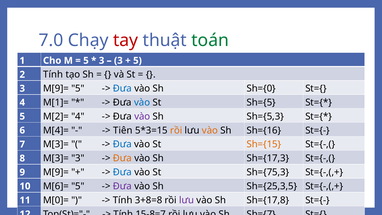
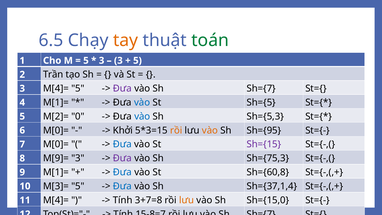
7.0: 7.0 -> 6.5 (51, 40)
tay colour: red -> orange (126, 40)
Tính: Tính -> Trần (53, 74)
M[9]=: M[9]= -> M[4]= (56, 88)
Đưa colour: blue -> purple (122, 88)
Sh={0: Sh={0 -> Sh={7 (261, 88)
M[2]= 4: 4 -> 0 (78, 116)
vào colour: purple -> blue (142, 116)
M[4]=: M[4]= -> M[0]= (56, 130)
Tiên: Tiên -> Khởi (123, 130)
Sh={16: Sh={16 -> Sh={95 (264, 130)
M[3]=: M[3]= -> M[0]= (56, 144)
Sh={15 colour: orange -> purple (264, 144)
M[3]=: M[3]= -> M[9]= (56, 158)
Đưa colour: orange -> purple (122, 158)
Sh={17,3: Sh={17,3 -> Sh={75,3 (268, 158)
M[9]=: M[9]= -> M[1]= (56, 172)
Sh={75,3: Sh={75,3 -> Sh={60,8 (268, 172)
M[6]=: M[6]= -> M[3]= (56, 186)
Đưa colour: purple -> blue (122, 186)
Sh={25,3,5: Sh={25,3,5 -> Sh={37,1,4 (272, 186)
M[0]=: M[0]= -> M[4]= (56, 200)
3+8=8: 3+8=8 -> 3+7=8 (149, 200)
lưu colour: purple -> orange (187, 200)
Sh={17,8: Sh={17,8 -> Sh={15,0 (268, 200)
